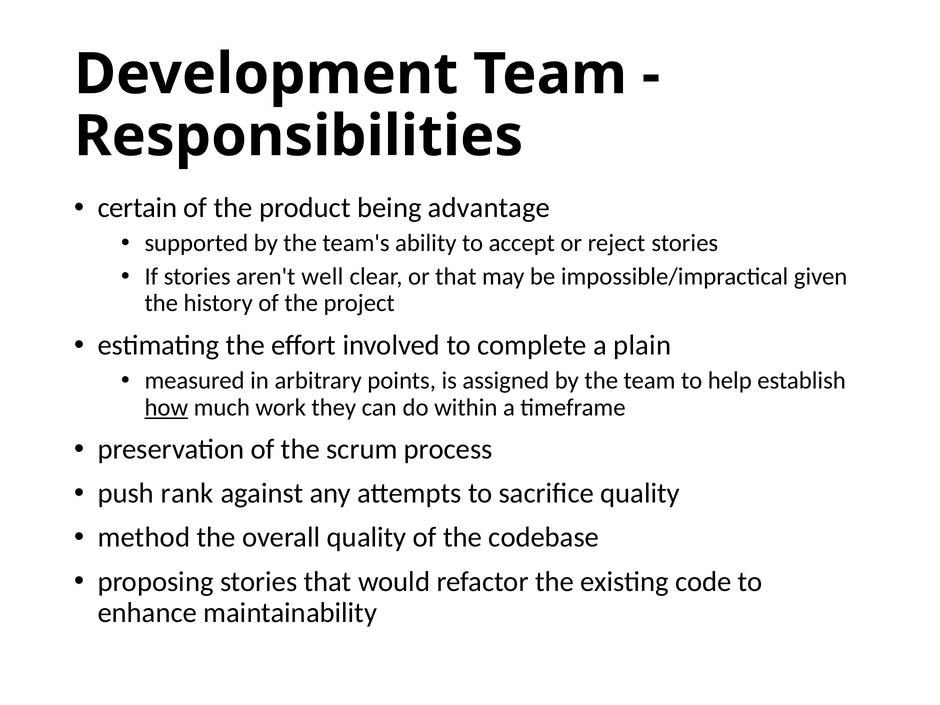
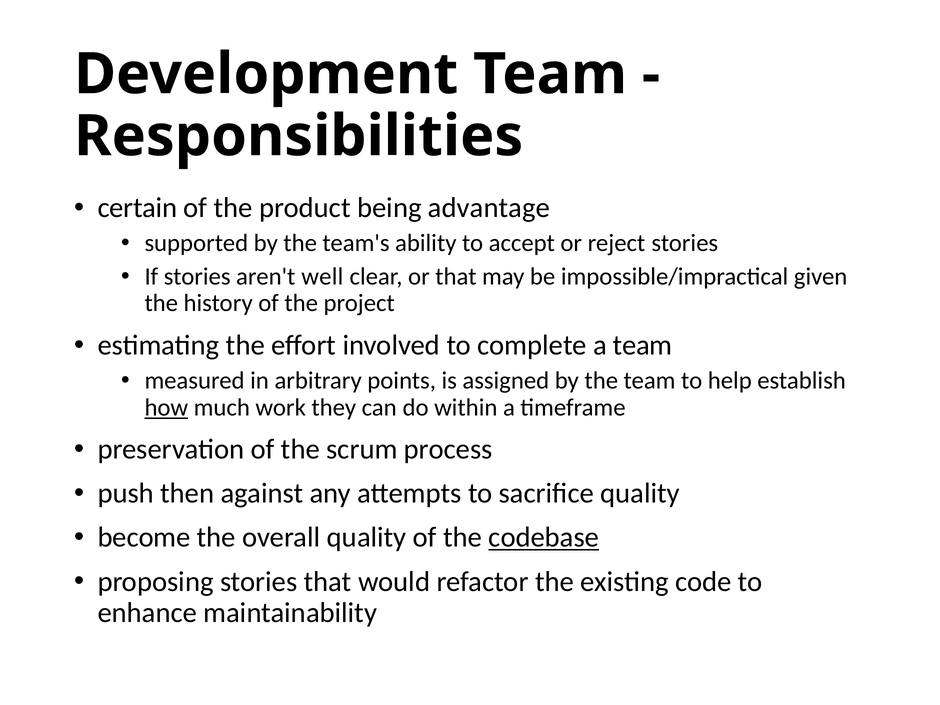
a plain: plain -> team (643, 345)
rank: rank -> then (187, 493)
method: method -> become (144, 537)
codebase underline: none -> present (544, 537)
